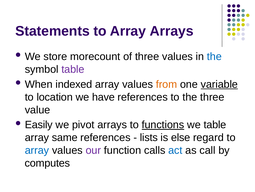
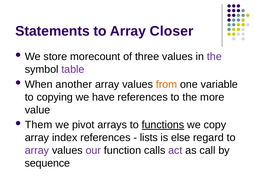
Array Arrays: Arrays -> Closer (172, 31)
the colour: blue -> purple (214, 56)
indexed: indexed -> another (74, 84)
variable underline: present -> none (219, 84)
location: location -> copying (55, 97)
the three: three -> more (212, 97)
Easily: Easily -> Them (39, 124)
we table: table -> copy (215, 124)
same: same -> index (65, 137)
array colour: blue -> purple (37, 150)
act colour: blue -> purple (175, 150)
computes: computes -> sequence (47, 163)
